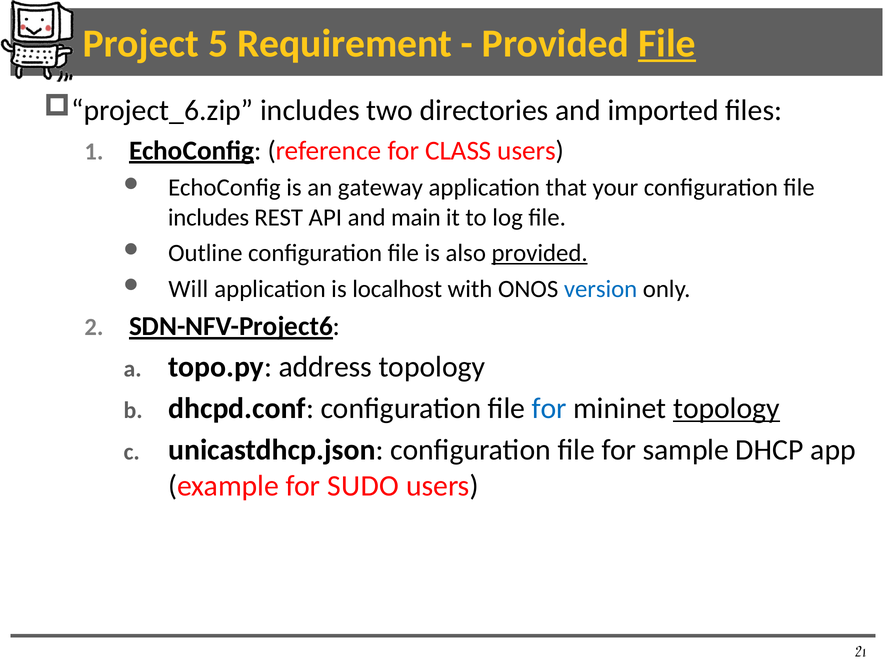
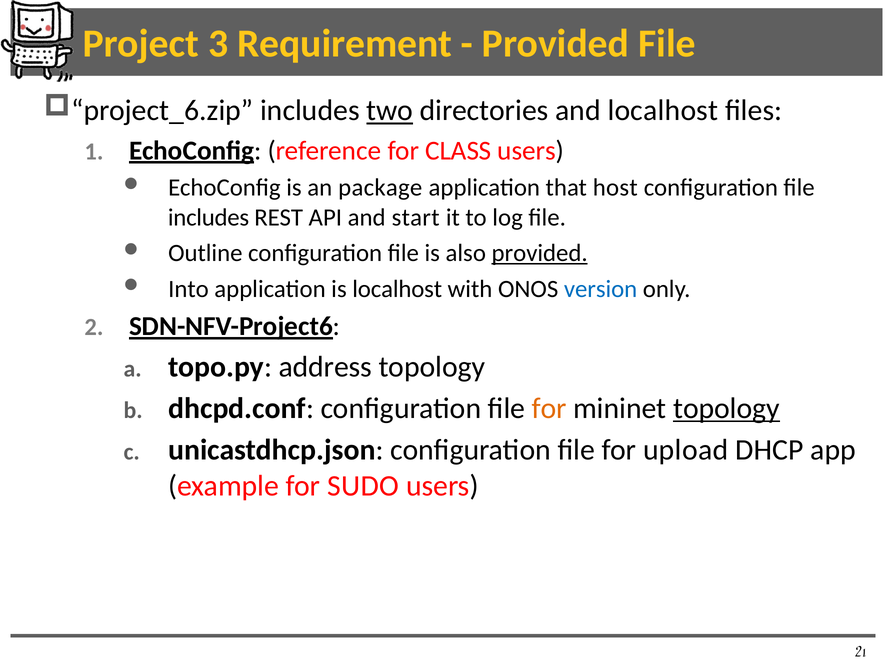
5: 5 -> 3 (218, 44)
File underline: present -> none (667, 44)
two underline: none -> present (390, 111)
and imported: imported -> localhost (663, 111)
gateway: gateway -> package (380, 188)
your: your -> host (615, 188)
main: main -> start (416, 217)
Will: Will -> Into (188, 289)
for colour: blue -> orange (549, 408)
sample: sample -> upload (686, 450)
